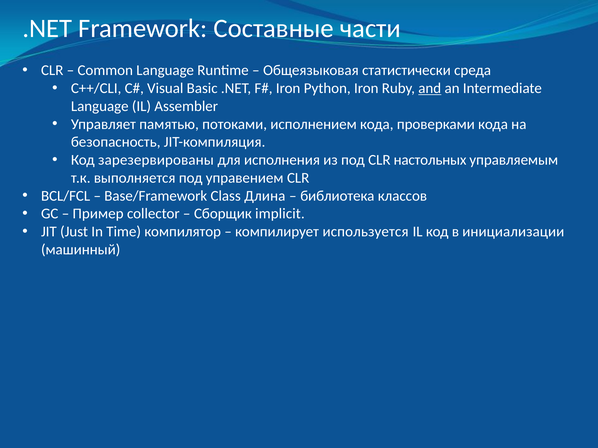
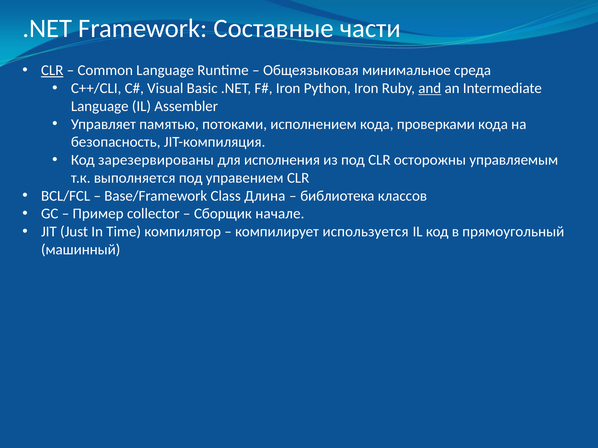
CLR underline: none -> present (52, 70)
статистически: статистически -> минимальное (406, 70)
настольных: настольных -> осторожны (430, 160)
implicit: implicit -> начале (280, 214)
инициализации: инициализации -> прямоугольный (513, 232)
